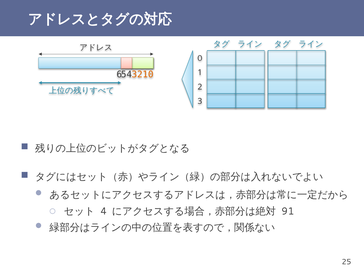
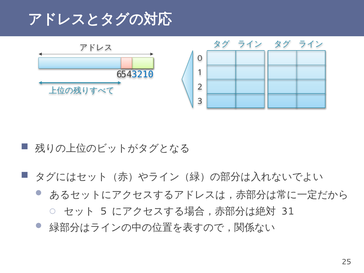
3210 colour: orange -> blue (143, 74)
4: 4 -> 5 (104, 211)
91: 91 -> 31 (288, 211)
